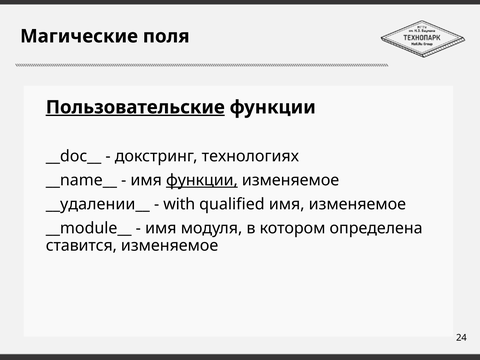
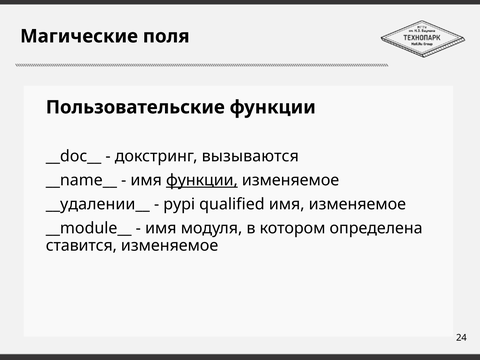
Пользовательские underline: present -> none (135, 107)
технологиях: технологиях -> вызываются (250, 156)
with: with -> pypi (179, 204)
